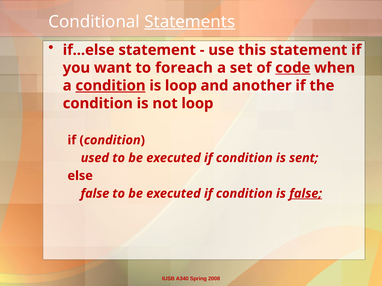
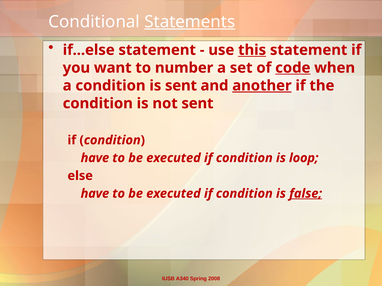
this underline: none -> present (252, 50)
foreach: foreach -> number (184, 68)
condition underline: present -> none (111, 86)
is loop: loop -> sent (181, 86)
another underline: none -> present (262, 86)
not loop: loop -> sent (197, 104)
used: used -> have (95, 158)
sent: sent -> loop (304, 158)
false: false -> have (95, 194)
